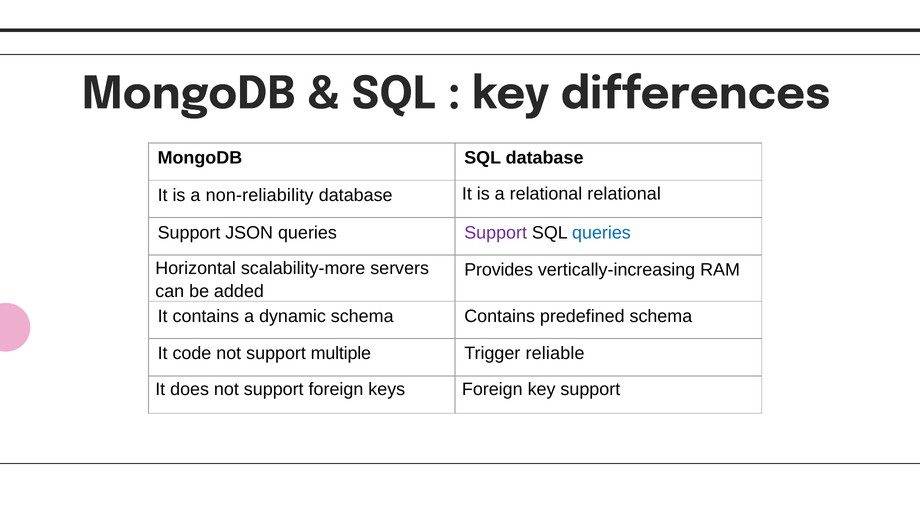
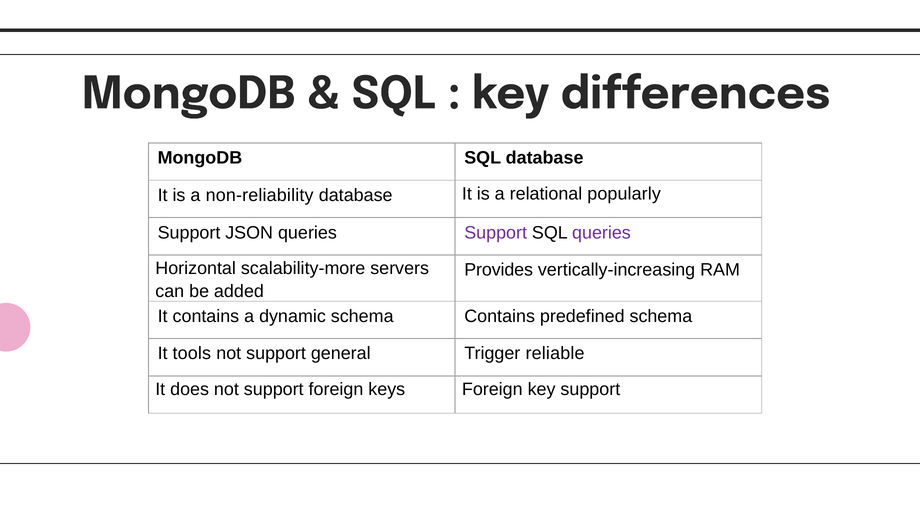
relational relational: relational -> popularly (624, 193)
queries colour: blue -> purple (601, 232)
code: code -> tools (192, 353)
multiple: multiple -> general (341, 353)
